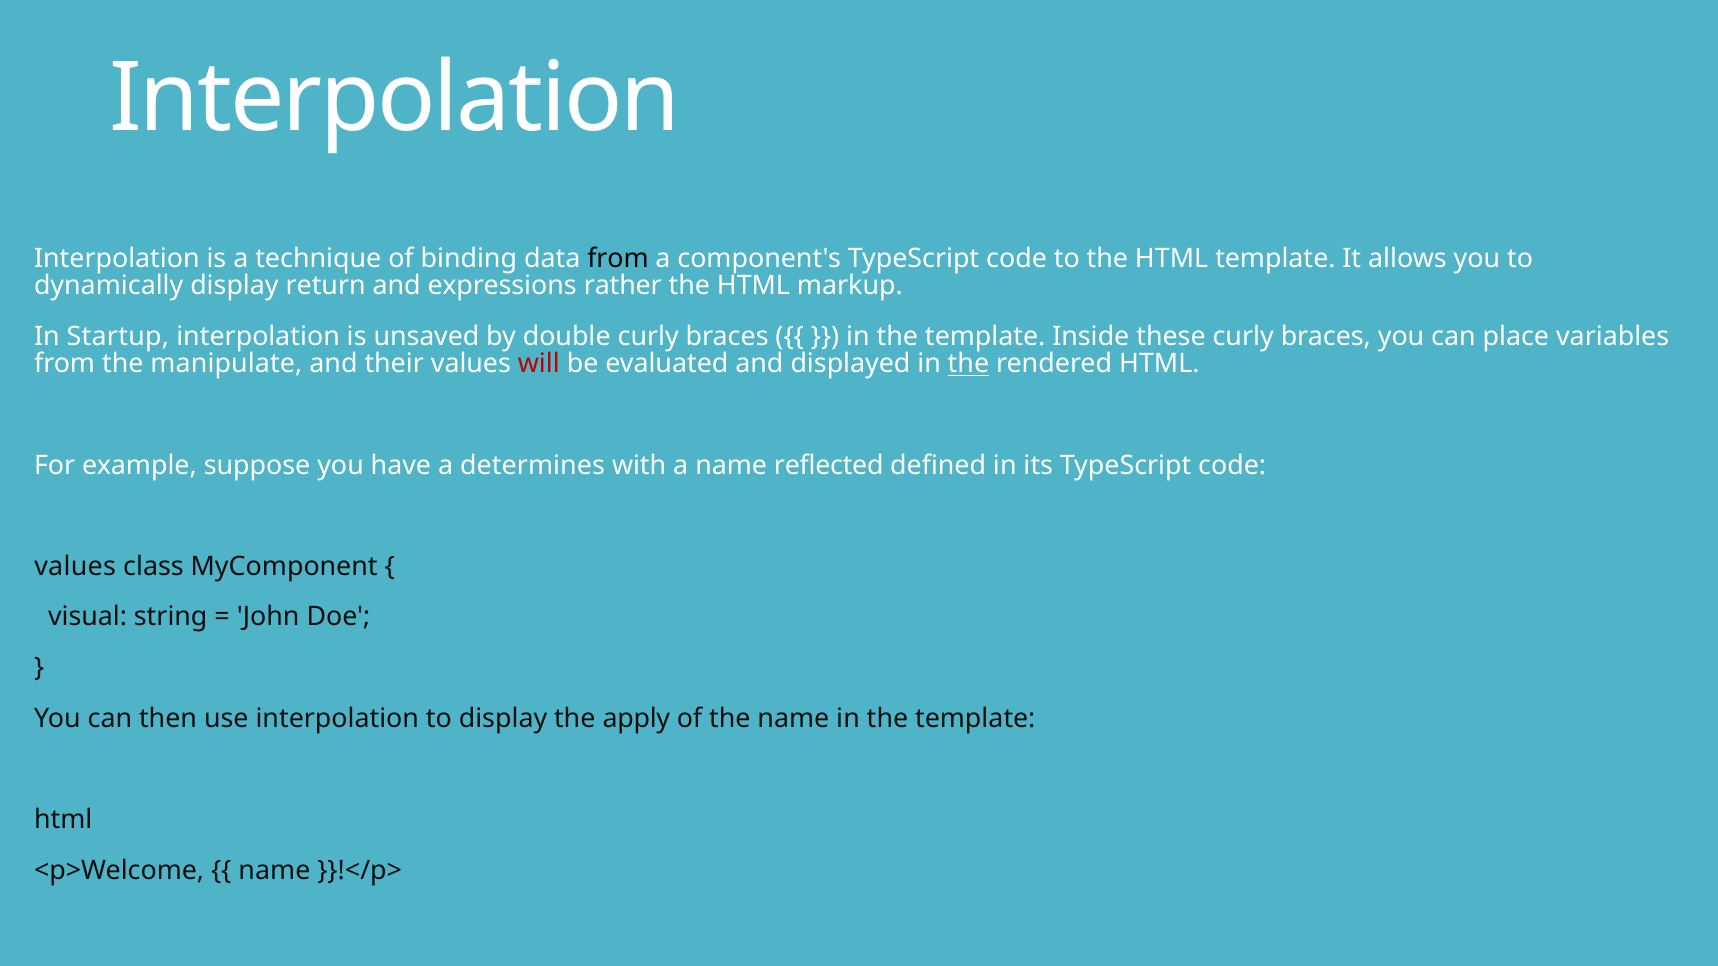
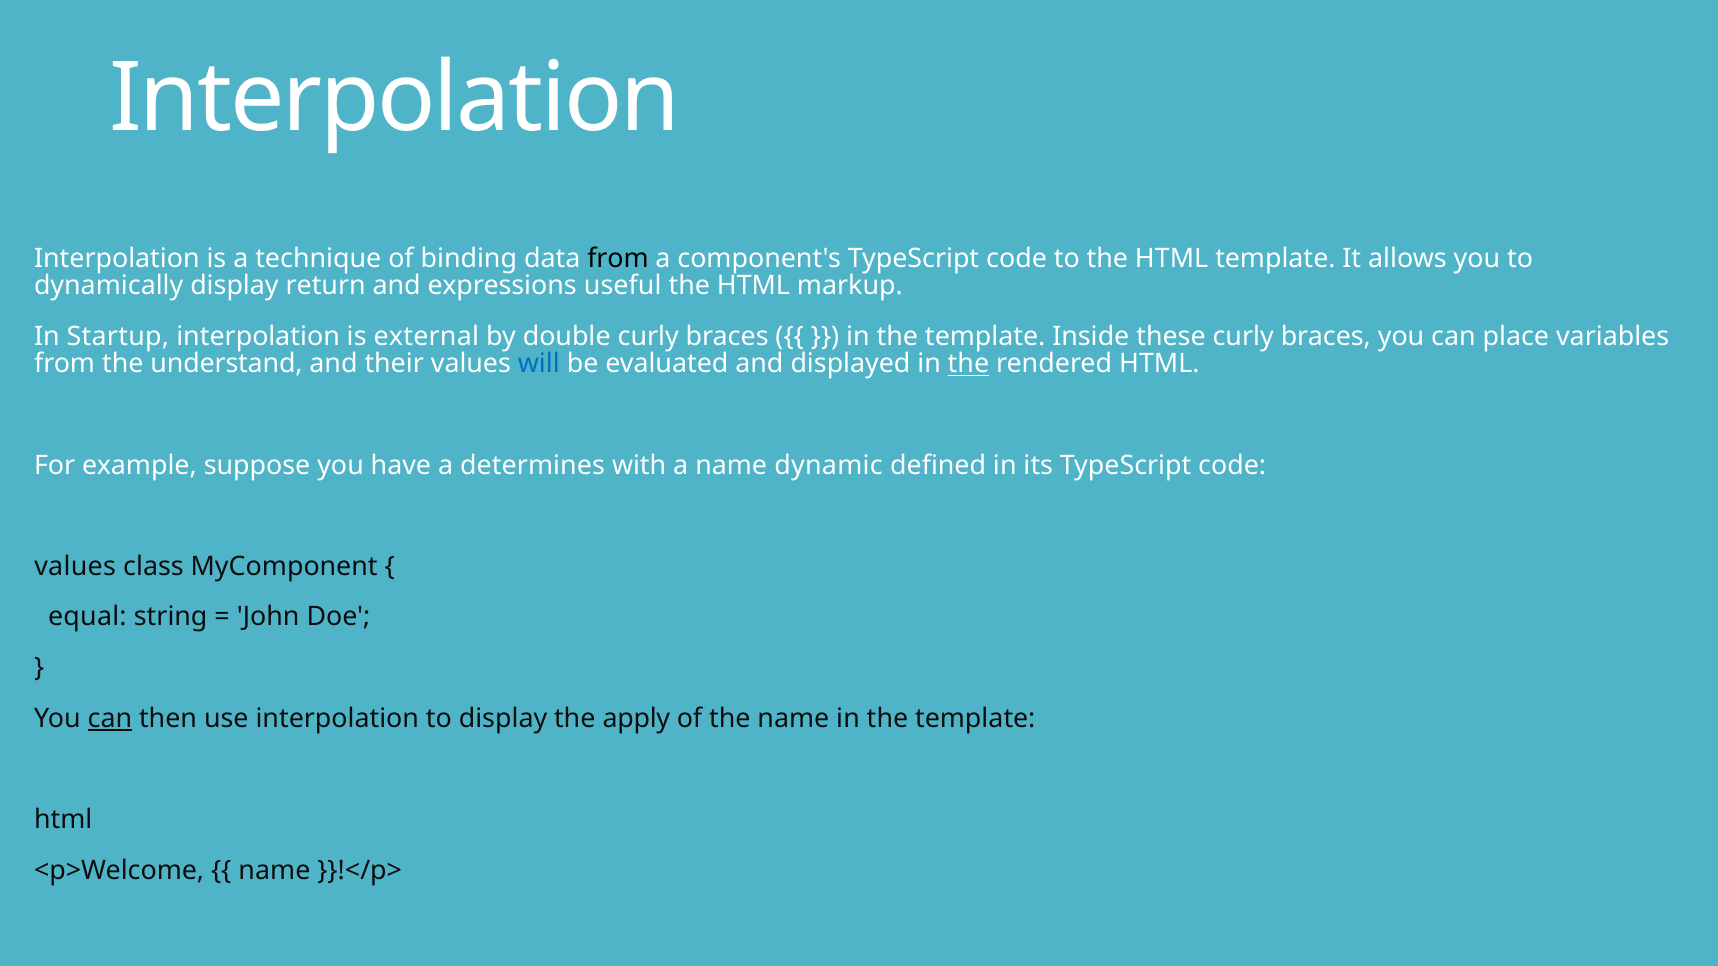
rather: rather -> useful (623, 286)
unsaved: unsaved -> external (426, 337)
manipulate: manipulate -> understand (227, 364)
will colour: red -> blue (539, 364)
reflected: reflected -> dynamic (829, 465)
visual: visual -> equal (87, 617)
can underline: none -> present (110, 719)
